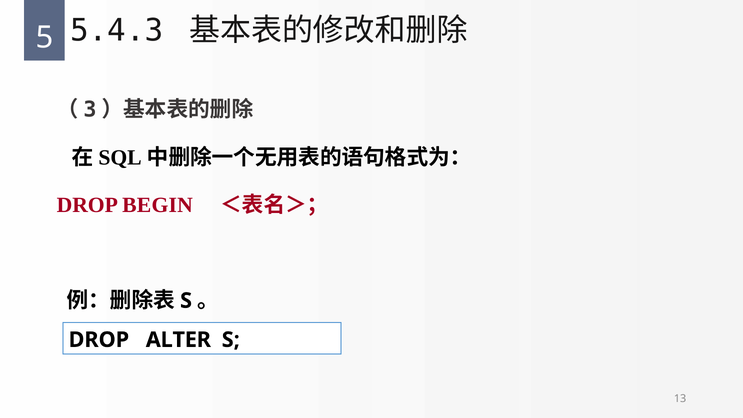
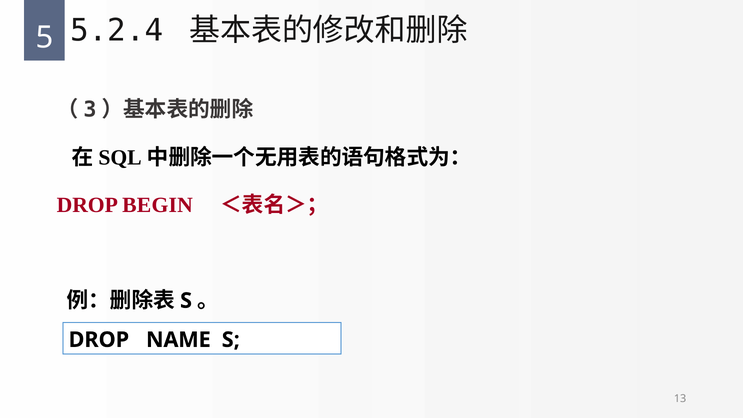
5.4.3: 5.4.3 -> 5.2.4 (117, 30)
ALTER: ALTER -> NAME (178, 340)
